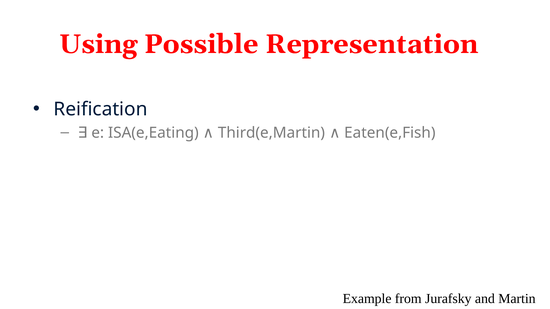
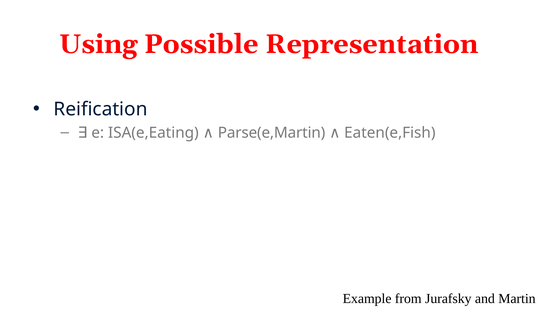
Third(e,Martin: Third(e,Martin -> Parse(e,Martin (272, 133)
